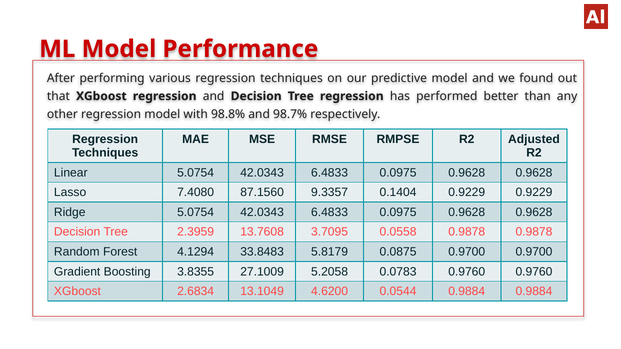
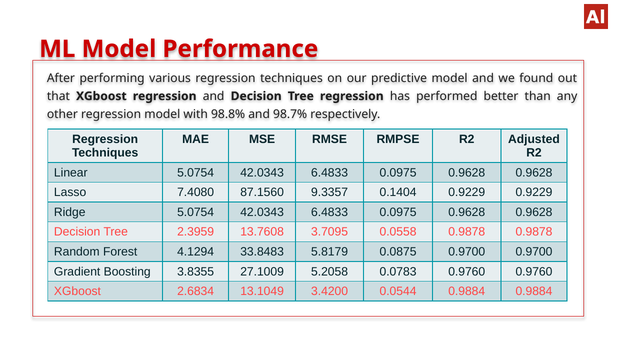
4.6200: 4.6200 -> 3.4200 (330, 292)
